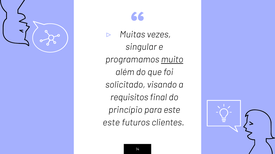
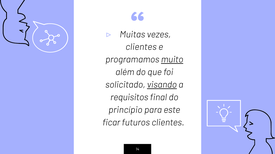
singular: singular -> clientes (141, 47)
visando underline: none -> present (162, 85)
este: este -> ficar (111, 123)
